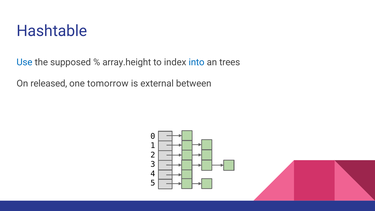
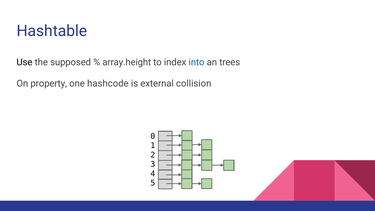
Use colour: blue -> black (24, 62)
released: released -> property (49, 83)
tomorrow: tomorrow -> hashcode (108, 83)
between: between -> collision (194, 83)
